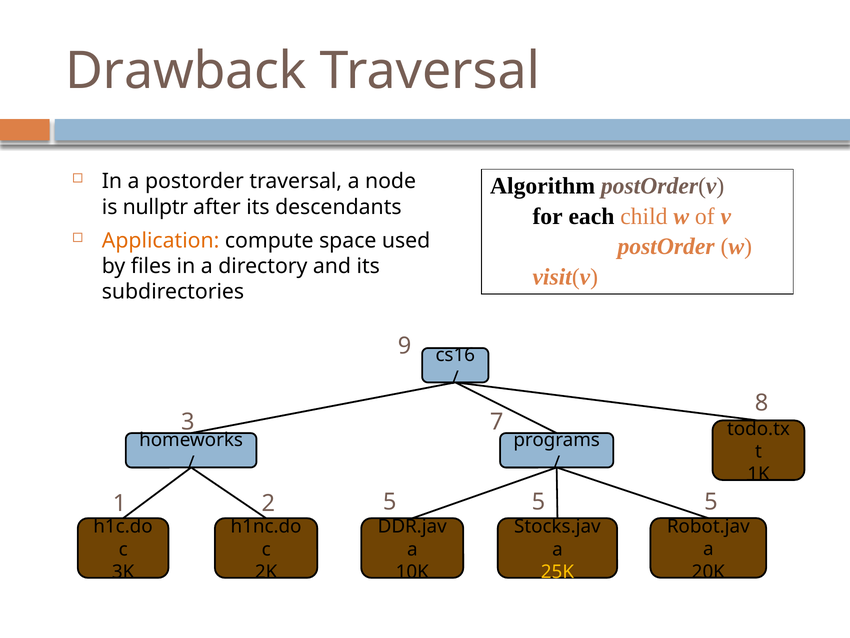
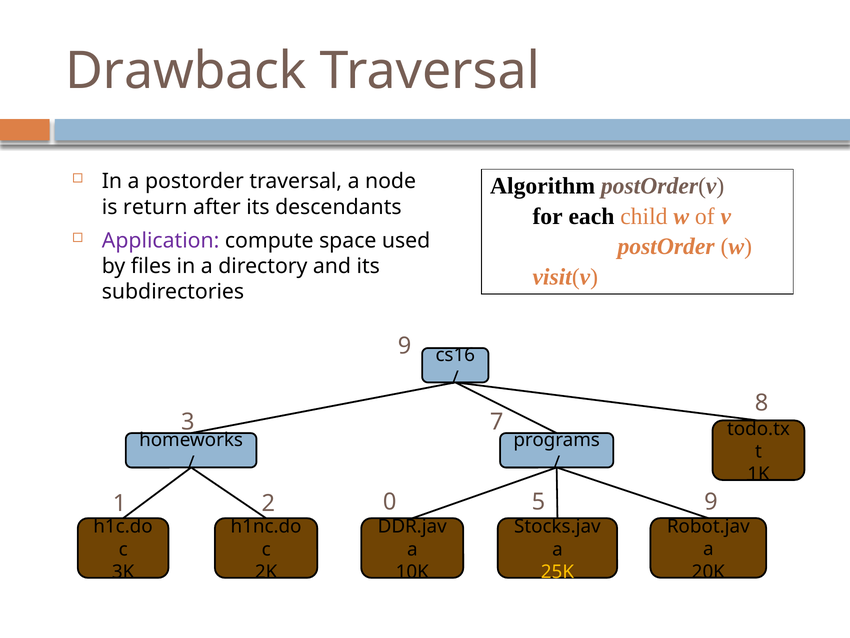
nullptr: nullptr -> return (155, 207)
Application colour: orange -> purple (161, 241)
2 5: 5 -> 0 (390, 502)
5: 5 -> 9 (711, 502)
